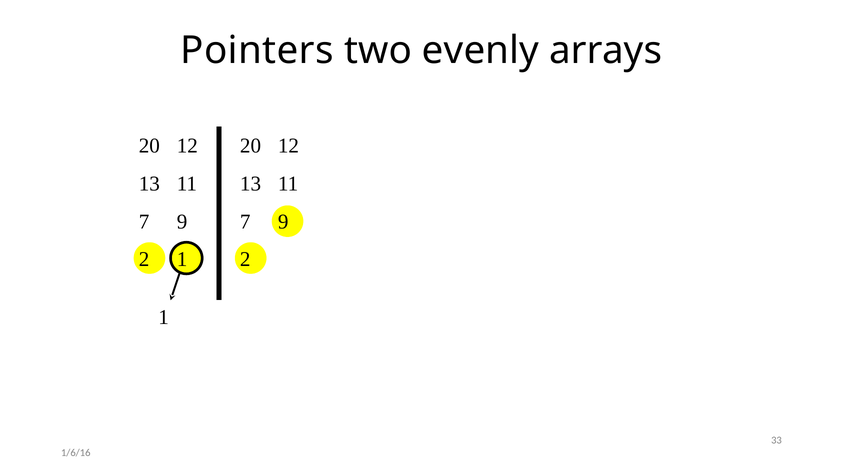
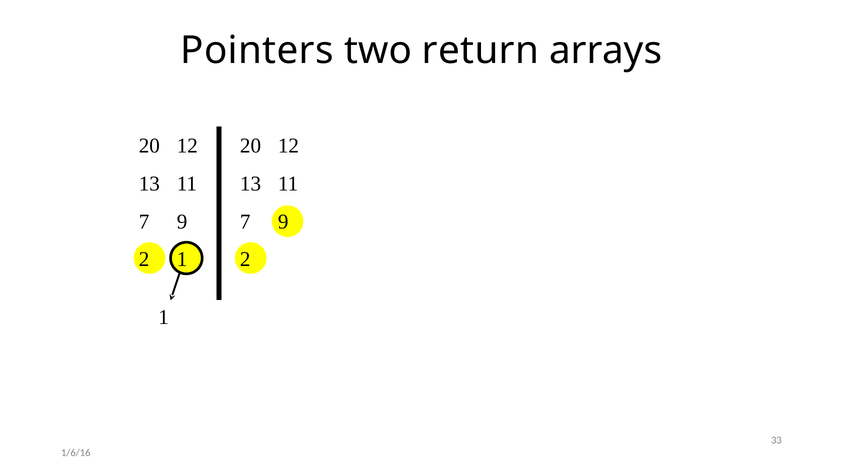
evenly: evenly -> return (480, 51)
